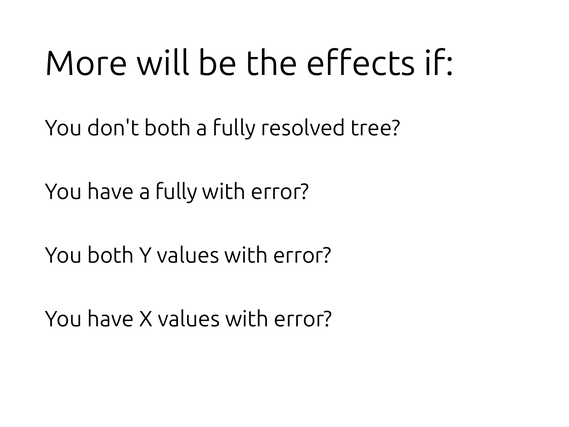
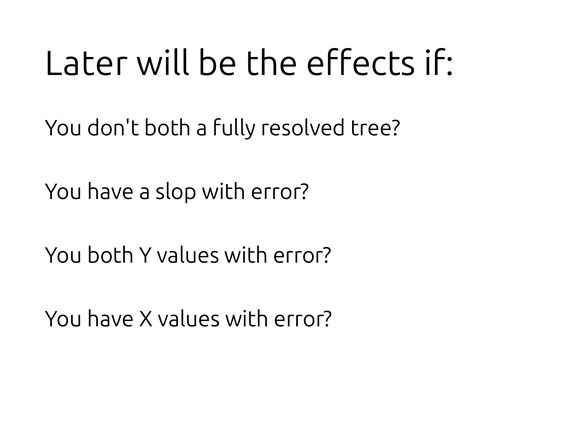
More: More -> Later (86, 64)
have a fully: fully -> slop (176, 192)
